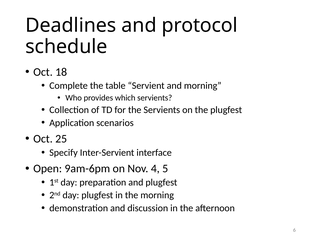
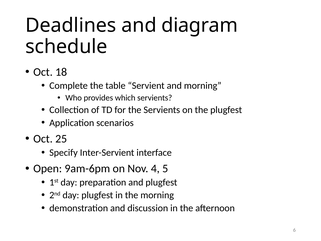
protocol: protocol -> diagram (200, 25)
